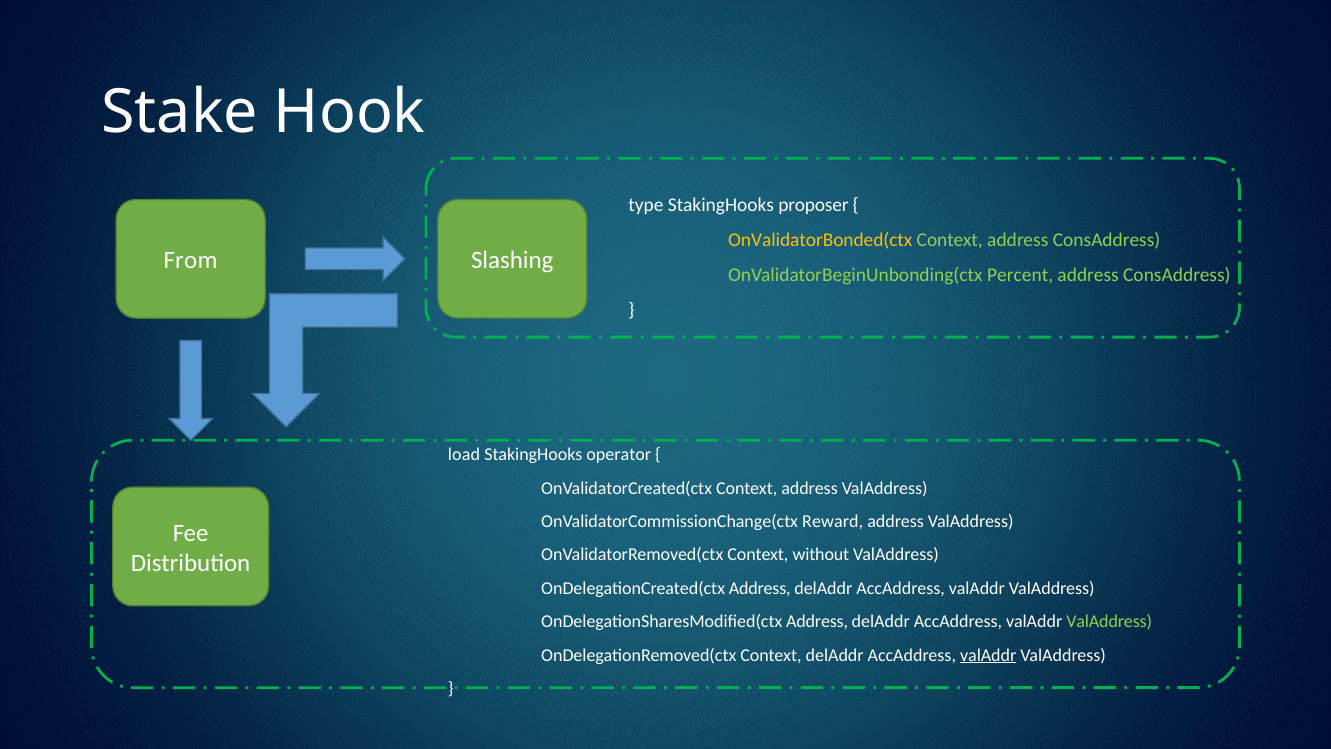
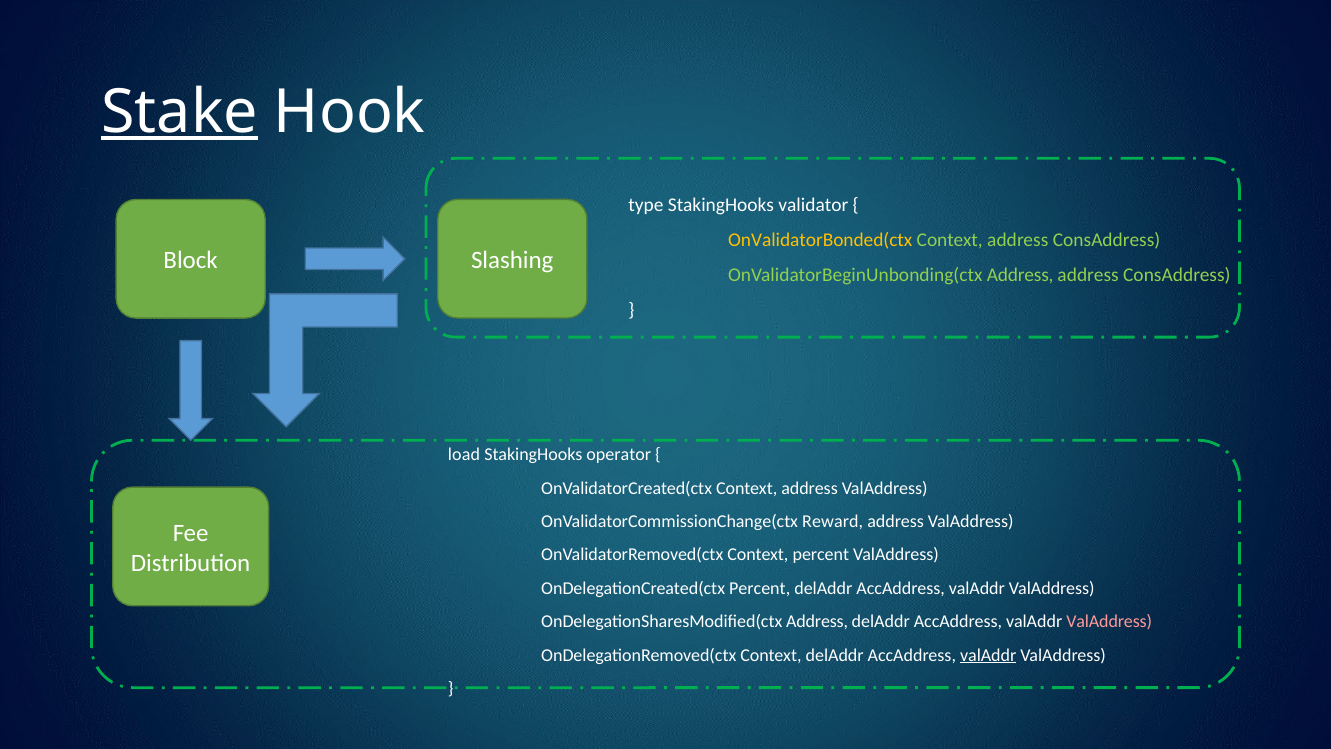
Stake underline: none -> present (180, 112)
proposer: proposer -> validator (813, 205)
From: From -> Block (191, 260)
OnValidatorBeginUnbonding(ctx Percent: Percent -> Address (1020, 275)
Context without: without -> percent (821, 555)
OnDelegationCreated(ctx Address: Address -> Percent (760, 588)
ValAddress colour: light green -> pink (1109, 622)
